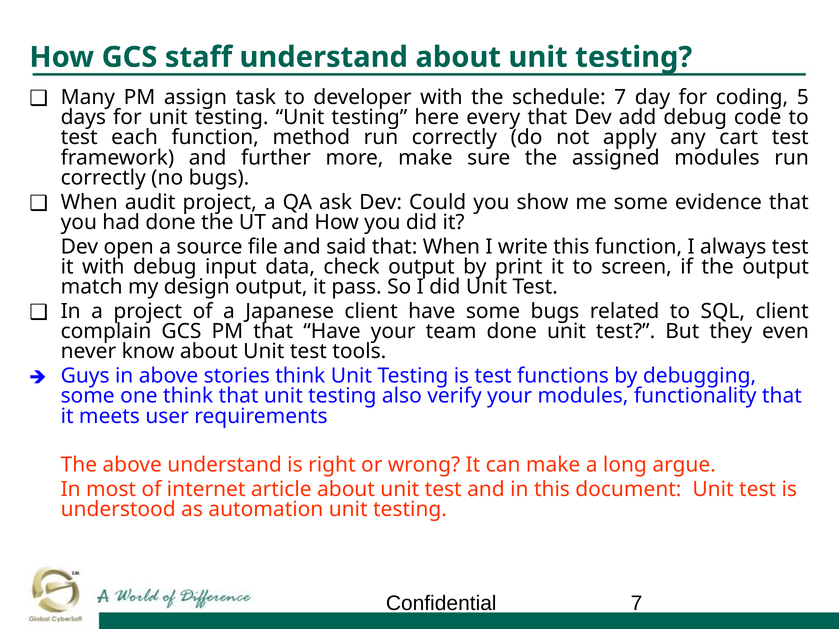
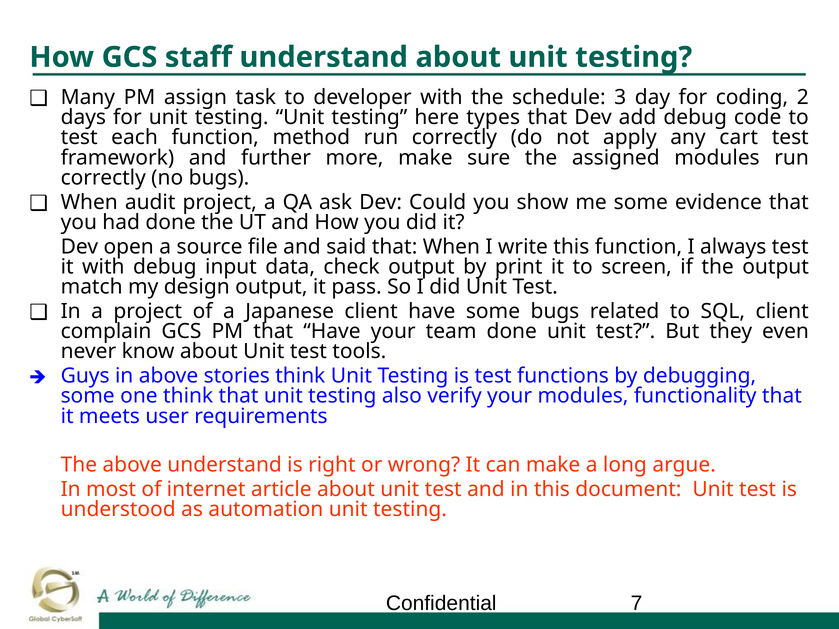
schedule 7: 7 -> 3 (620, 97)
5: 5 -> 2 (803, 97)
every: every -> types (493, 117)
